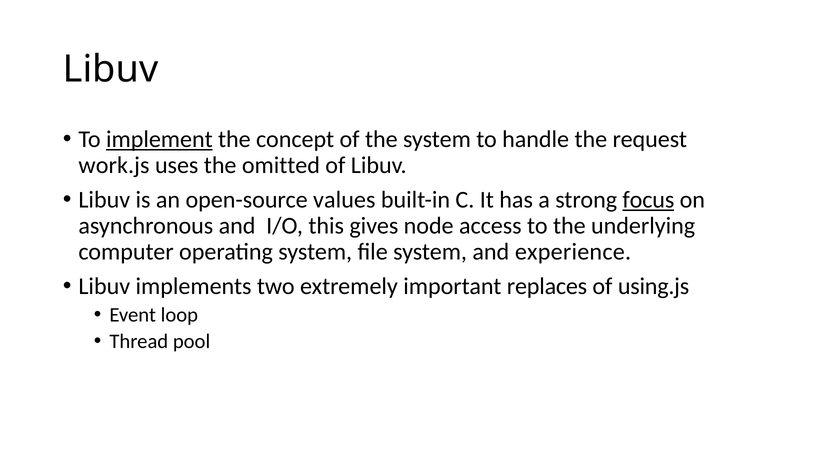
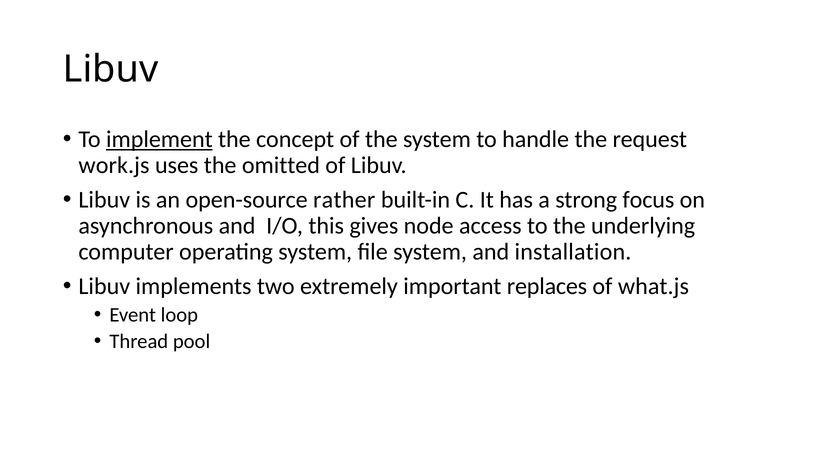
values: values -> rather (344, 200)
focus underline: present -> none (648, 200)
experience: experience -> installation (573, 252)
using.js: using.js -> what.js (653, 287)
